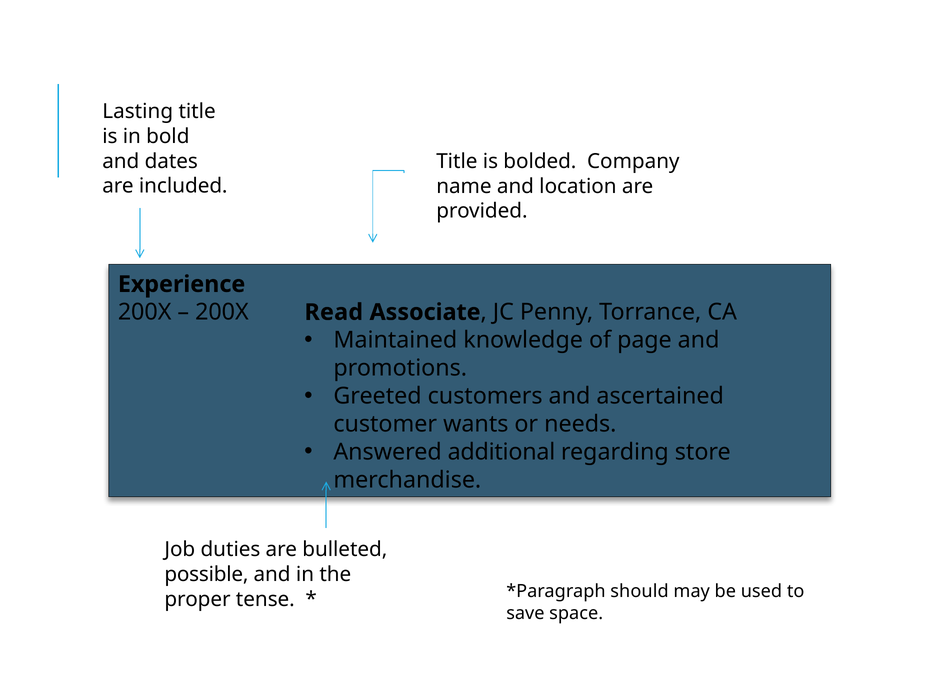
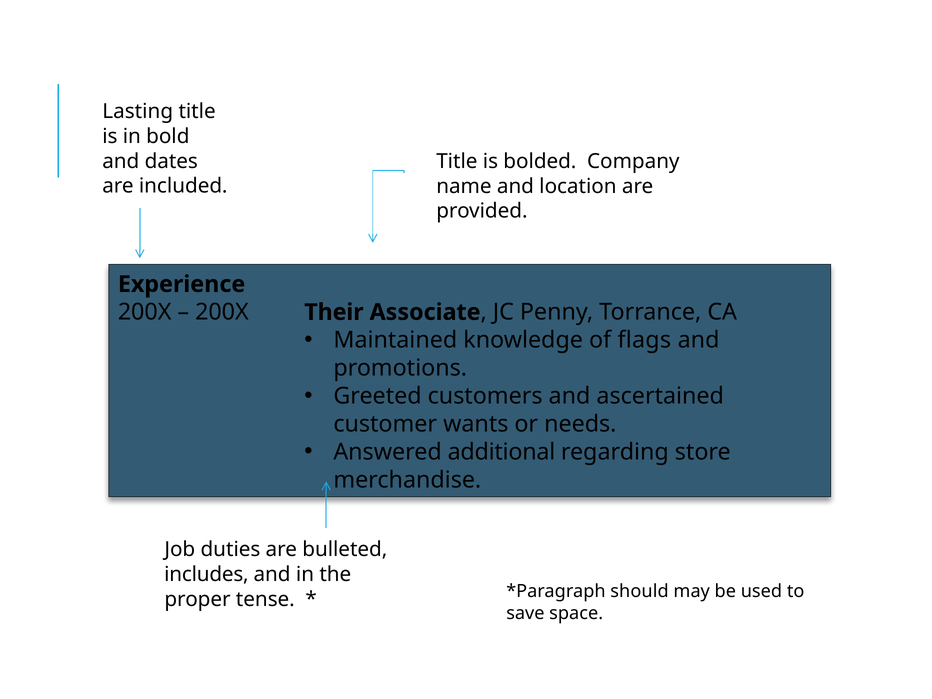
Read: Read -> Their (334, 312)
page: page -> flags (644, 340)
possible: possible -> includes (206, 574)
